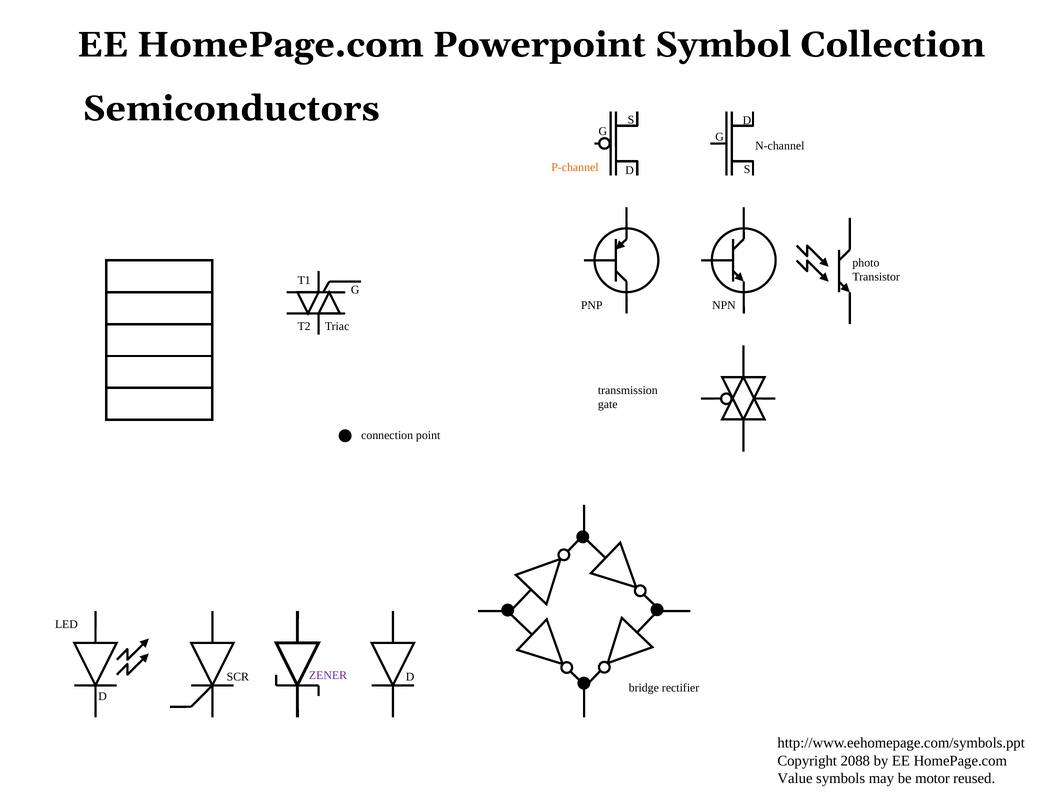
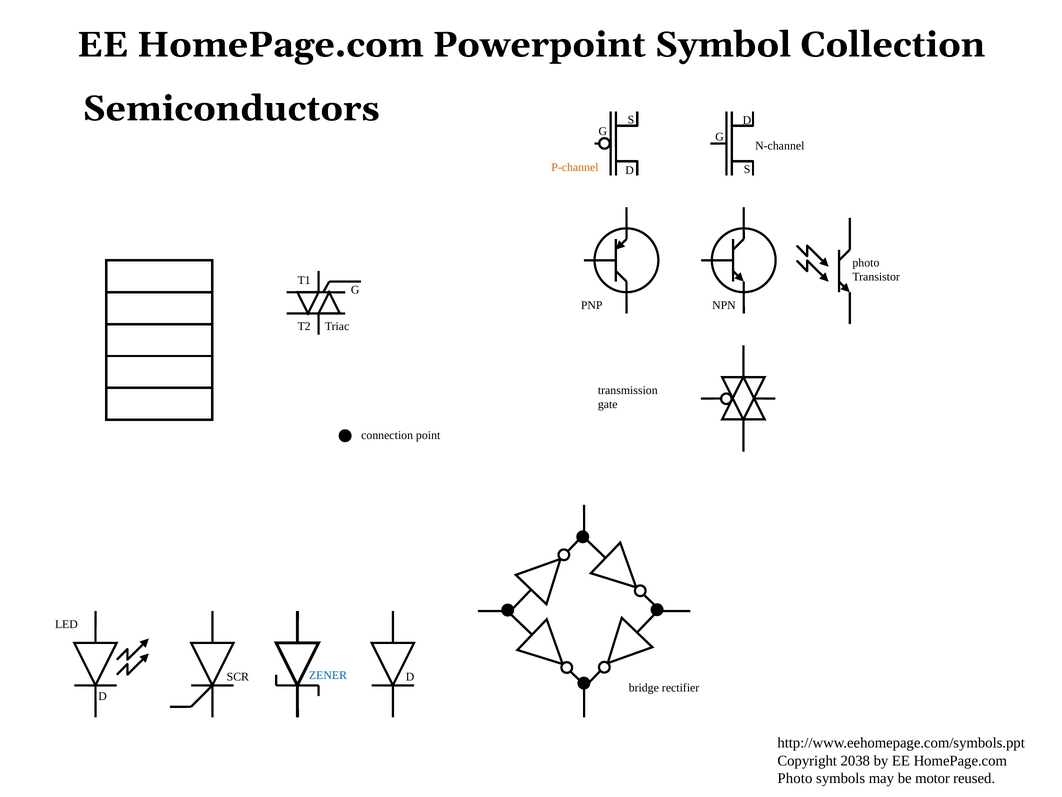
ZENER colour: purple -> blue (328, 675)
2088: 2088 -> 2038 (855, 760)
Value: Value -> Photo (795, 778)
